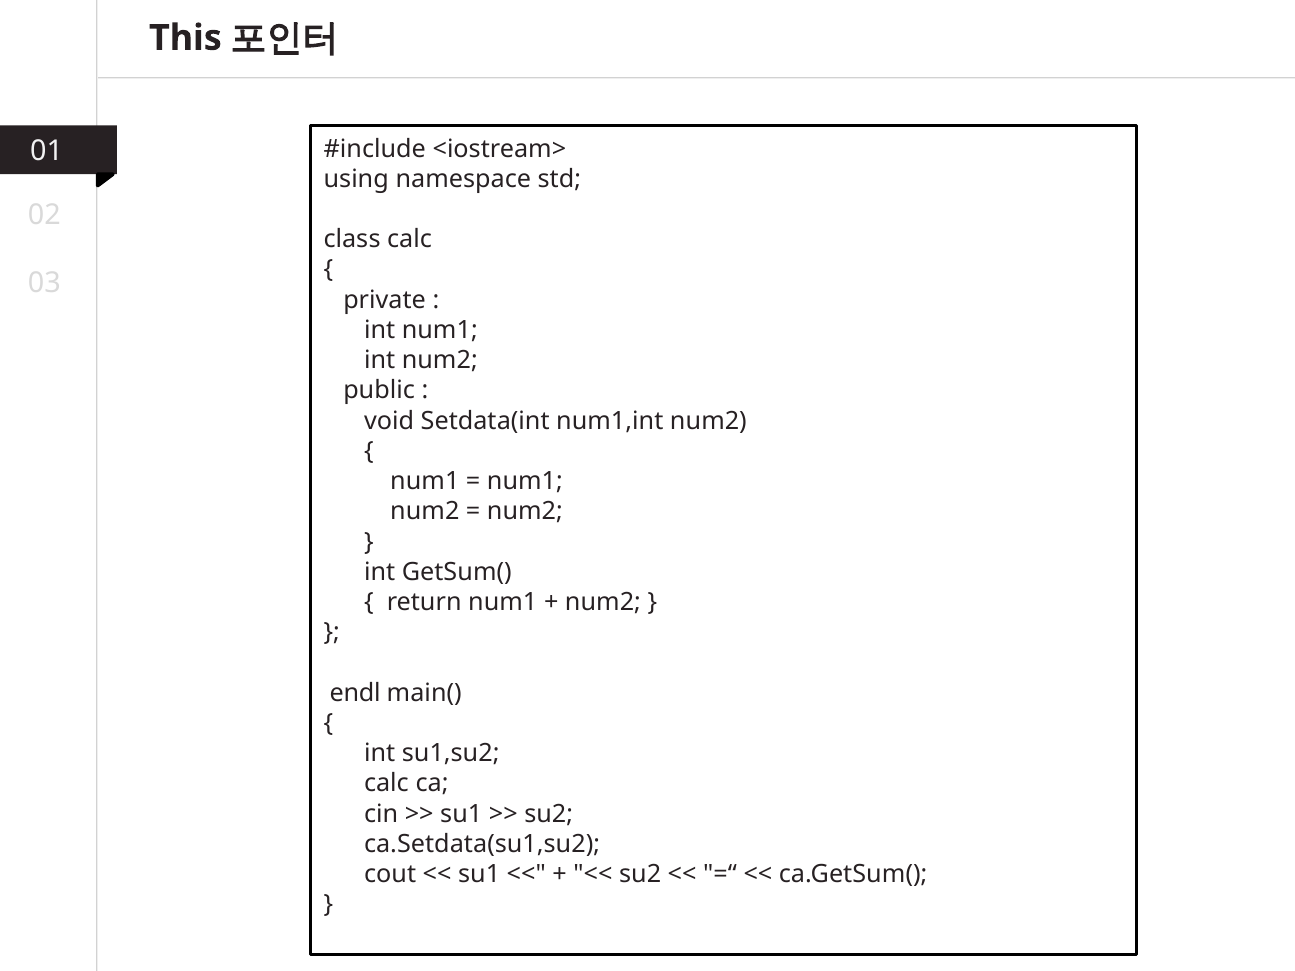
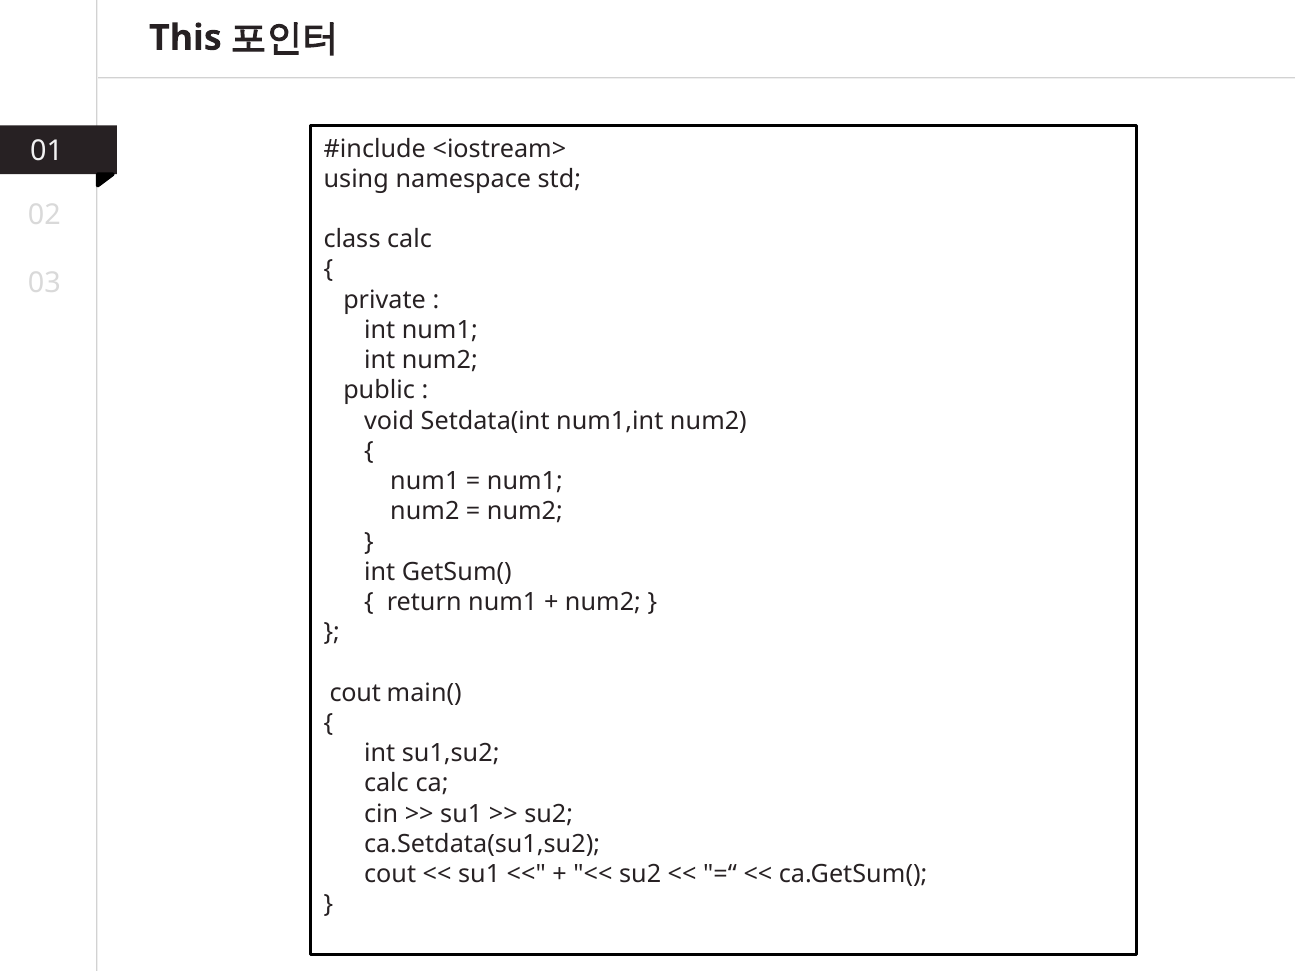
endl: endl -> cout (355, 693)
